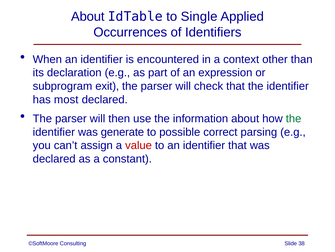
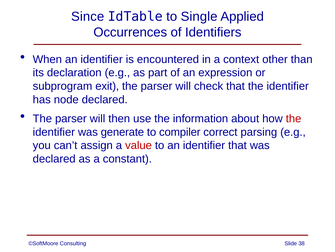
About: About -> Since (88, 17)
most: most -> node (66, 99)
the colour: green -> red (294, 118)
possible: possible -> compiler (180, 132)
